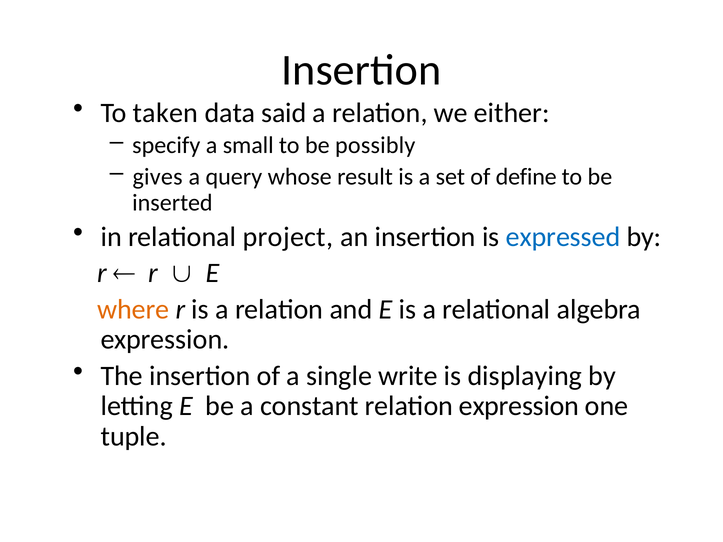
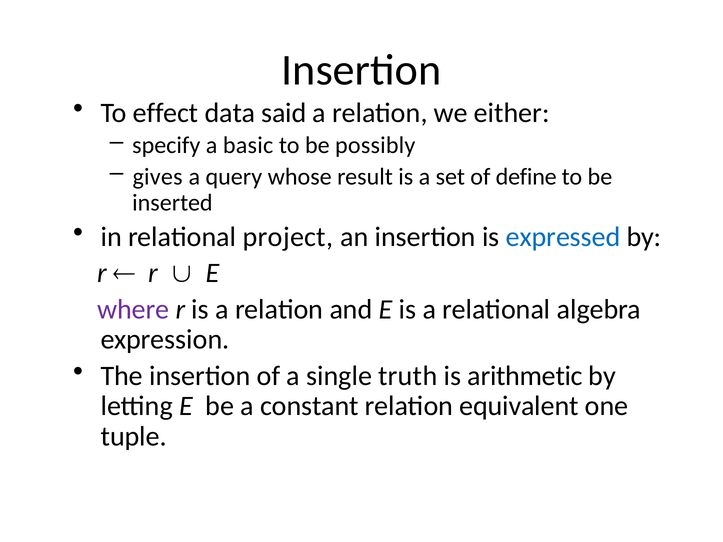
taken: taken -> effect (166, 113)
small: small -> basic (248, 146)
where colour: orange -> purple (133, 309)
write: write -> truth (408, 376)
displaying: displaying -> arithmetic (525, 376)
relation expression: expression -> equivalent (519, 406)
